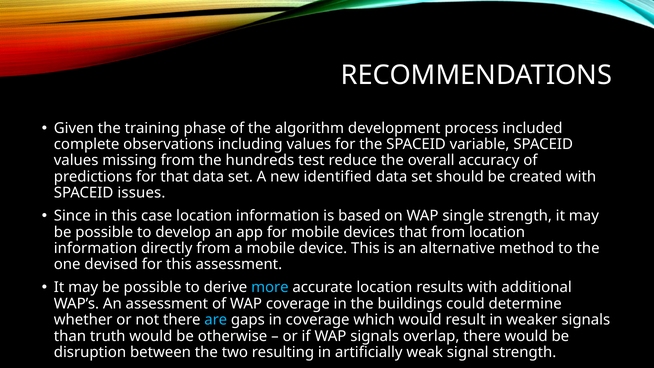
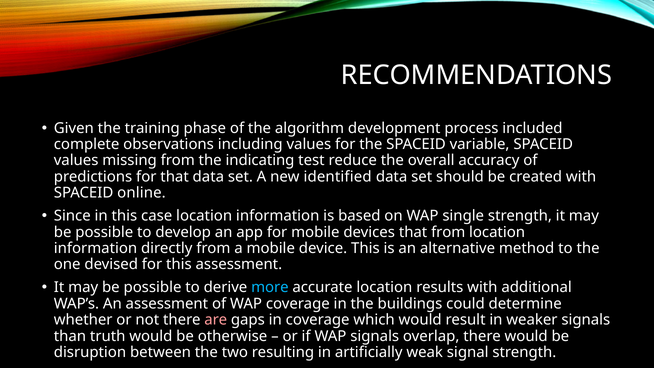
hundreds: hundreds -> indicating (260, 160)
issues: issues -> online (141, 193)
are colour: light blue -> pink (216, 320)
